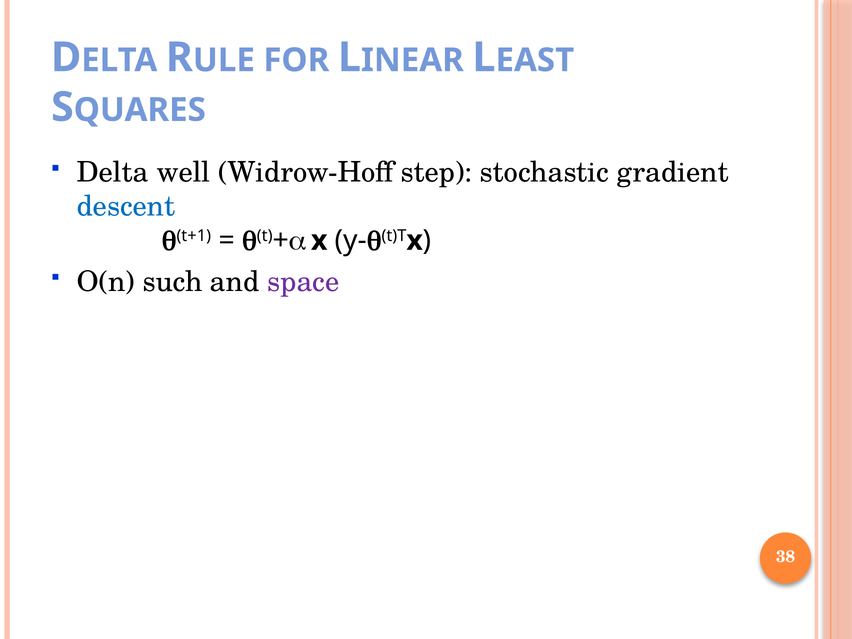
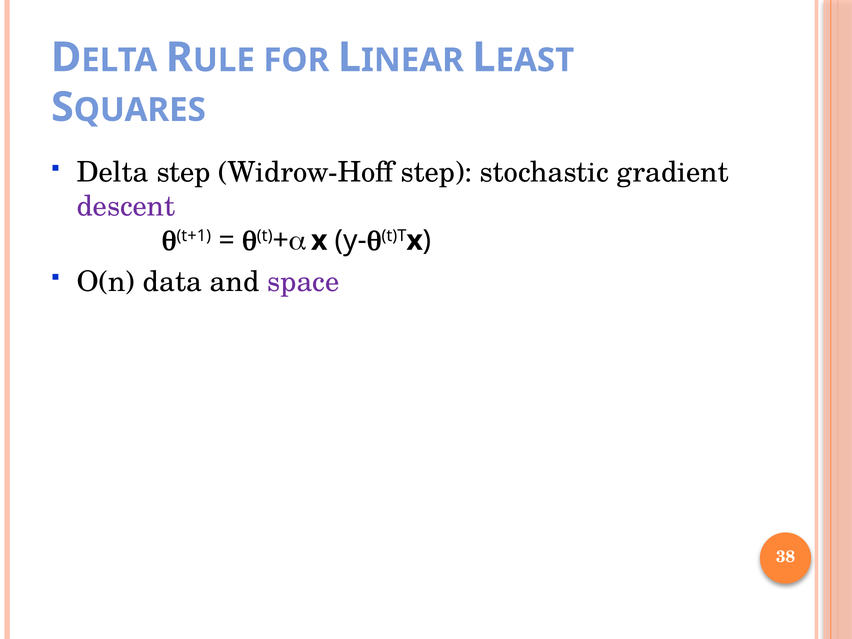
Delta well: well -> step (184, 172)
descent colour: blue -> purple (126, 206)
such: such -> data (172, 282)
